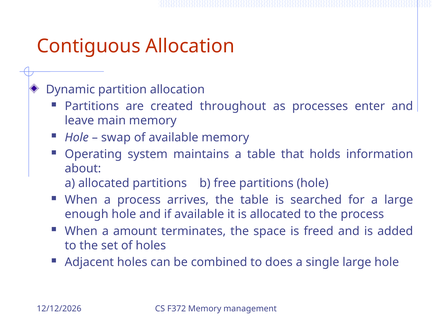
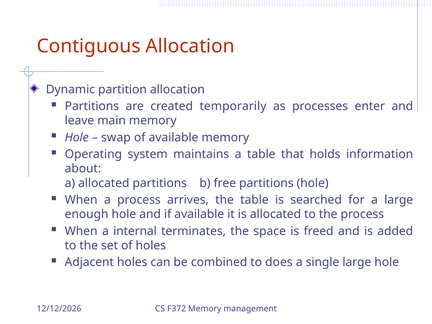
throughout: throughout -> temporarily (233, 106)
amount: amount -> internal (135, 231)
